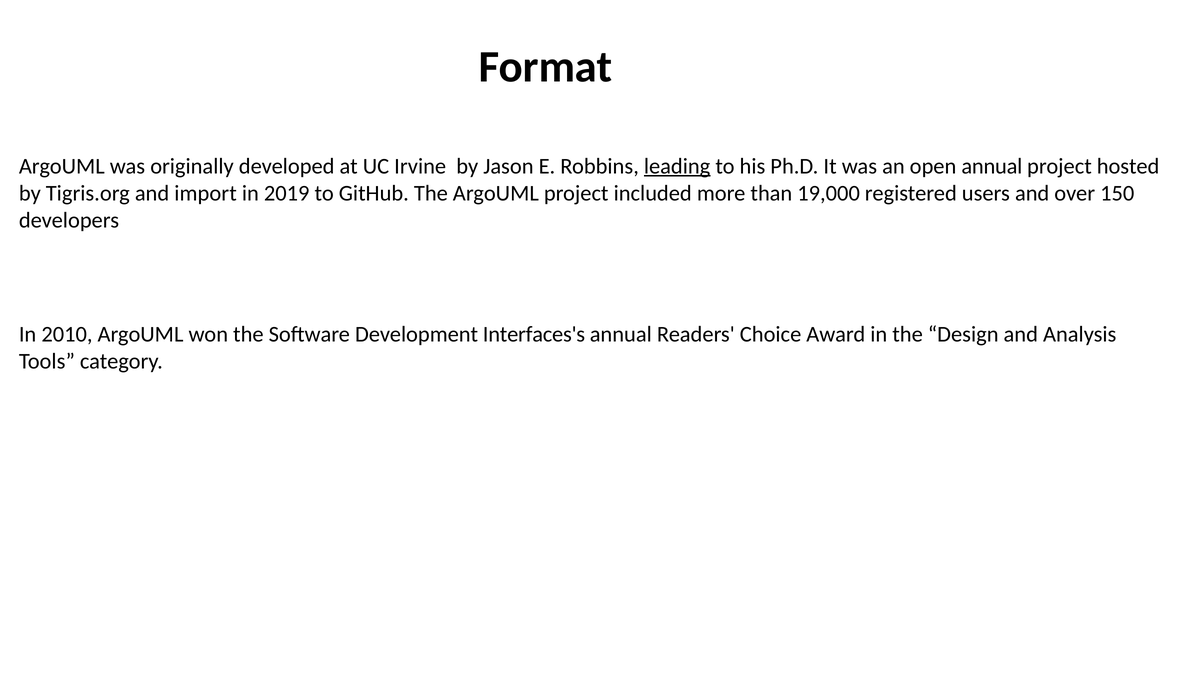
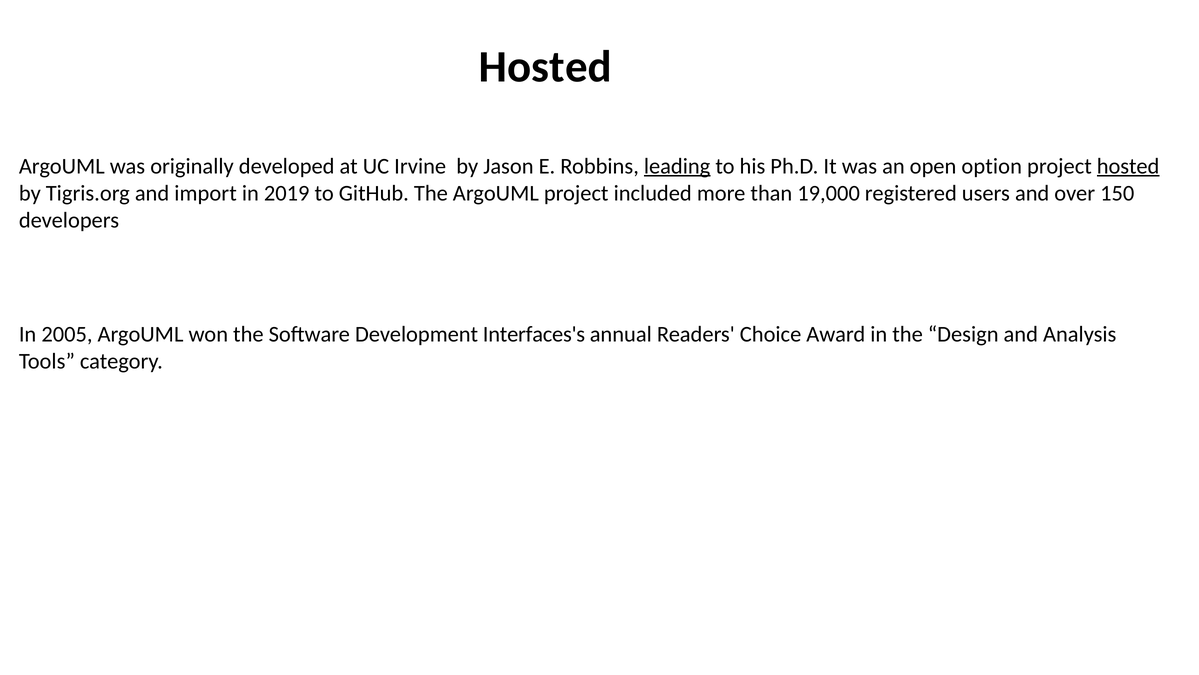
Format: Format -> Hosted (545, 67)
open annual: annual -> option (992, 166)
hosted underline: none -> present (1128, 166)
2010: 2010 -> 2005 (67, 334)
